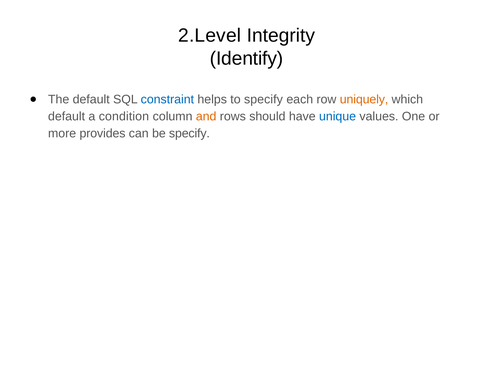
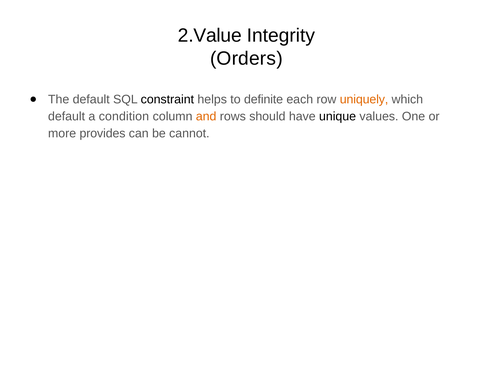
2.Level: 2.Level -> 2.Value (210, 35)
Identify: Identify -> Orders (246, 58)
constraint colour: blue -> black (167, 99)
to specify: specify -> definite (264, 99)
unique colour: blue -> black (338, 116)
be specify: specify -> cannot (189, 133)
